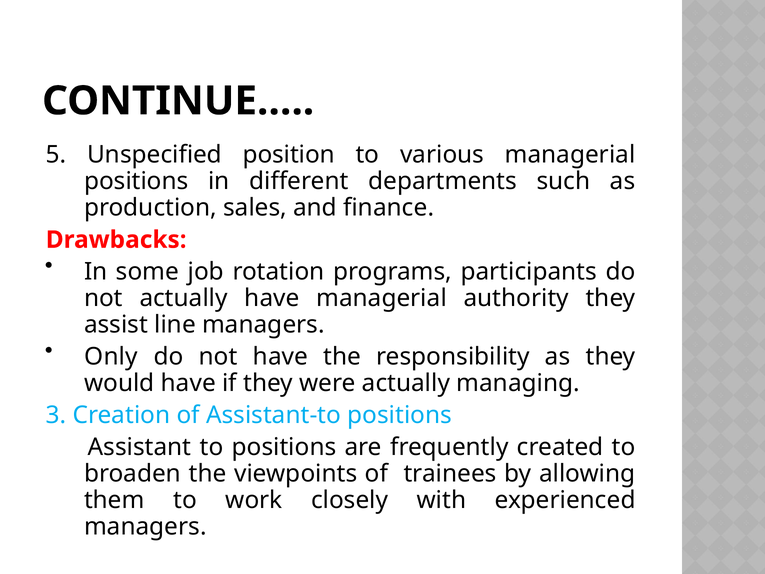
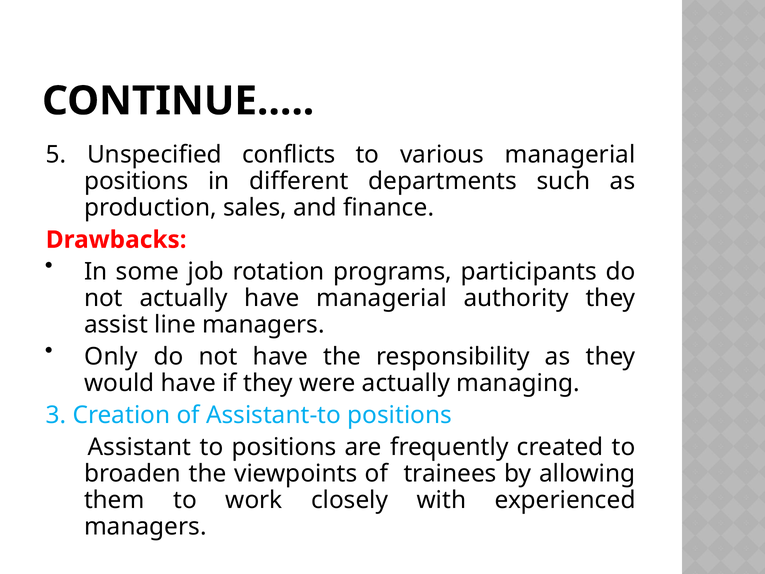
position: position -> conflicts (289, 155)
